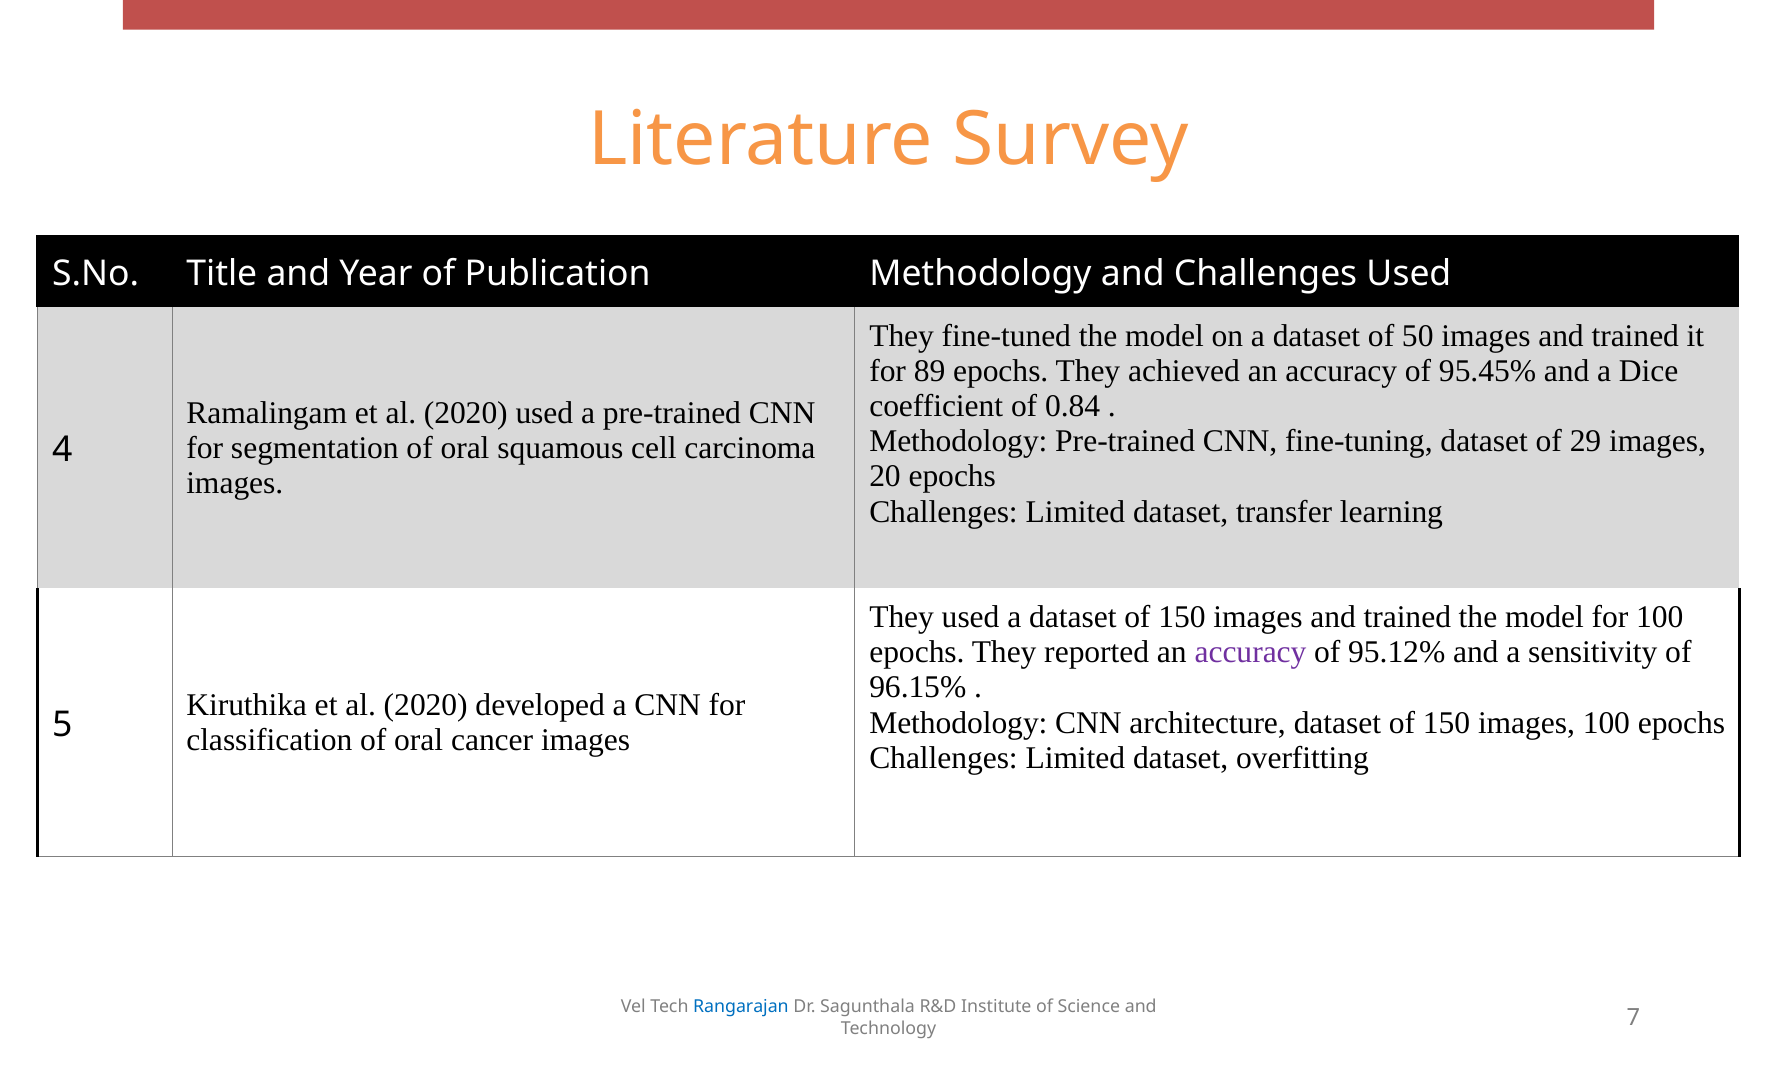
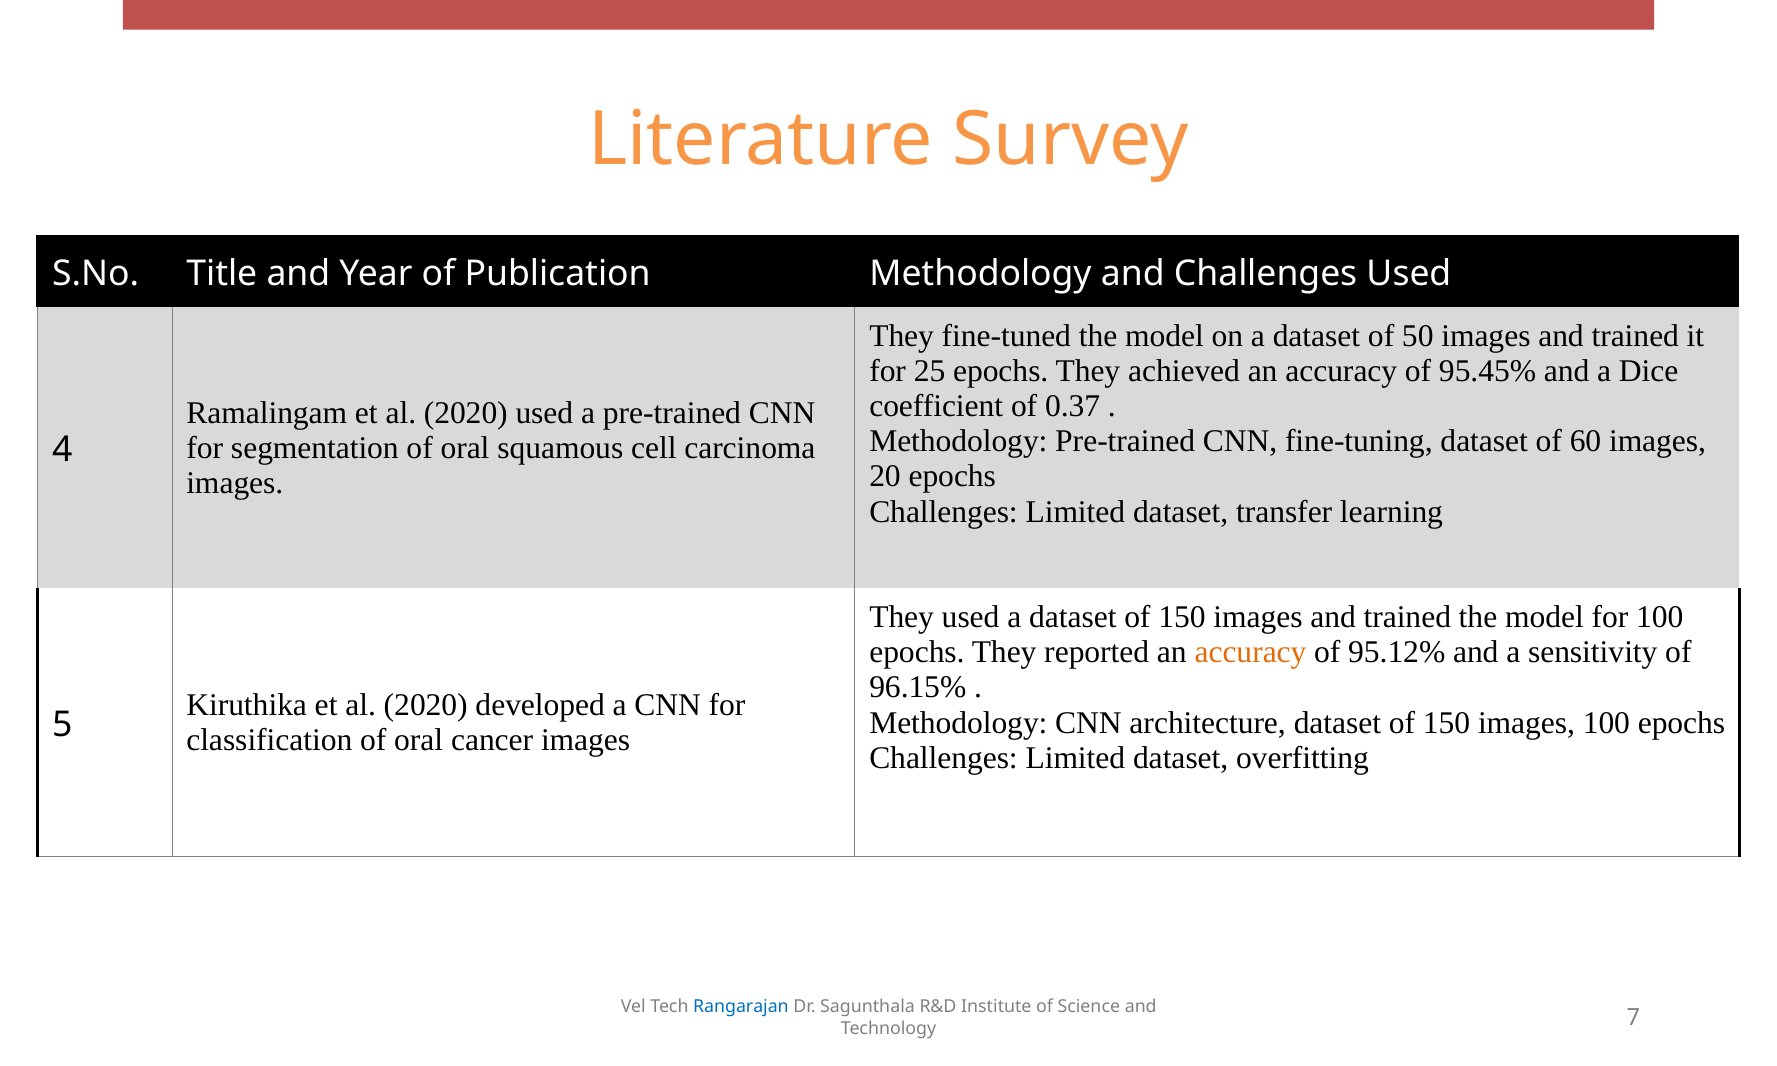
89: 89 -> 25 (930, 371)
0.84: 0.84 -> 0.37 (1073, 406)
29: 29 -> 60 (1586, 442)
accuracy colour: purple -> orange (1251, 653)
